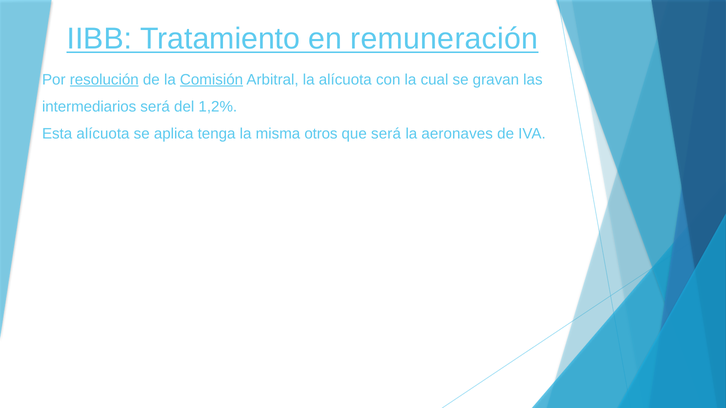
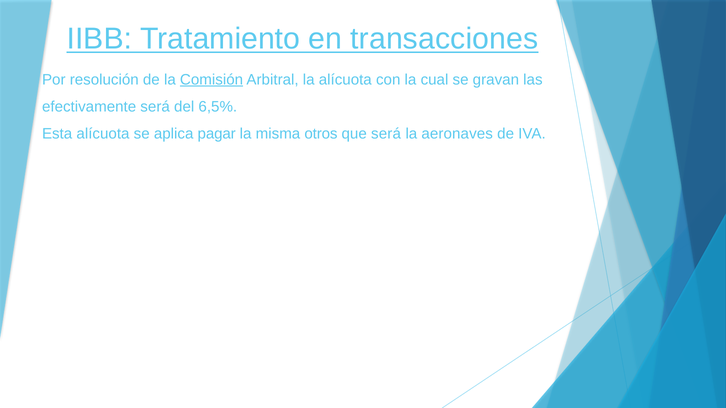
remuneración: remuneración -> transacciones (444, 39)
resolución underline: present -> none (104, 80)
intermediarios: intermediarios -> efectivamente (89, 107)
1,2%: 1,2% -> 6,5% (218, 107)
tenga: tenga -> pagar (217, 134)
